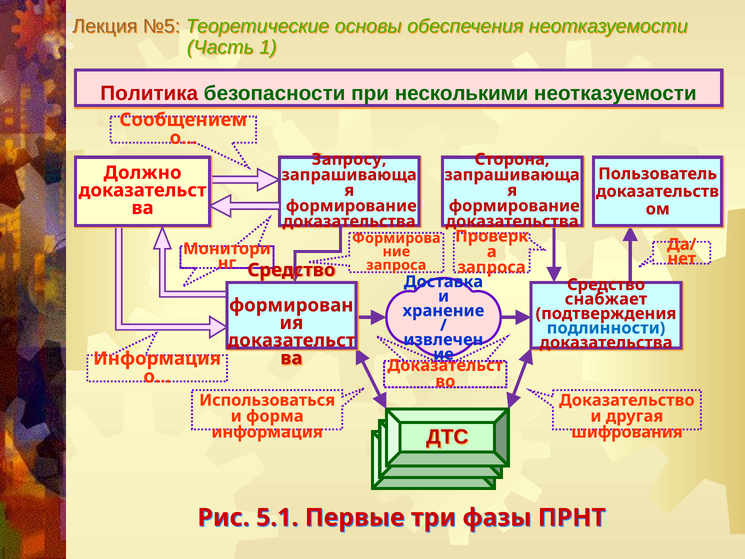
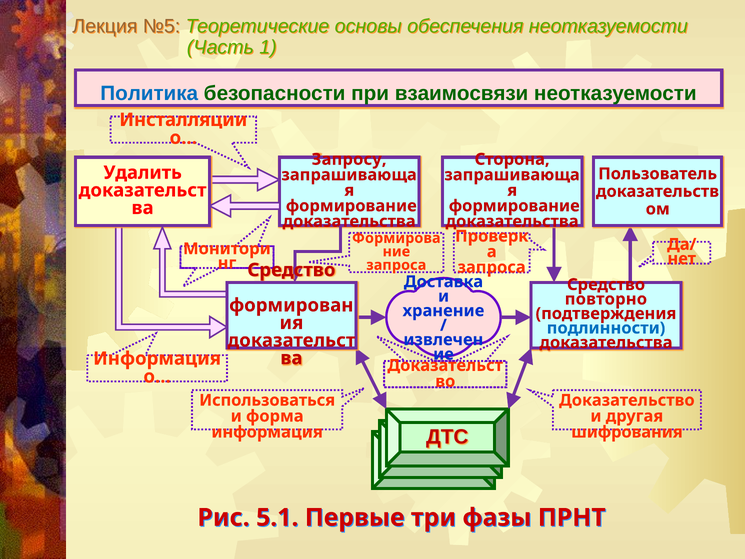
Политика colour: red -> blue (149, 94)
несколькими: несколькими -> взаимосвязи (462, 94)
Сообщением: Сообщением -> Инсталляции (183, 120)
Должно: Должно -> Удалить (143, 173)
снабжает: снабжает -> повторно (606, 299)
